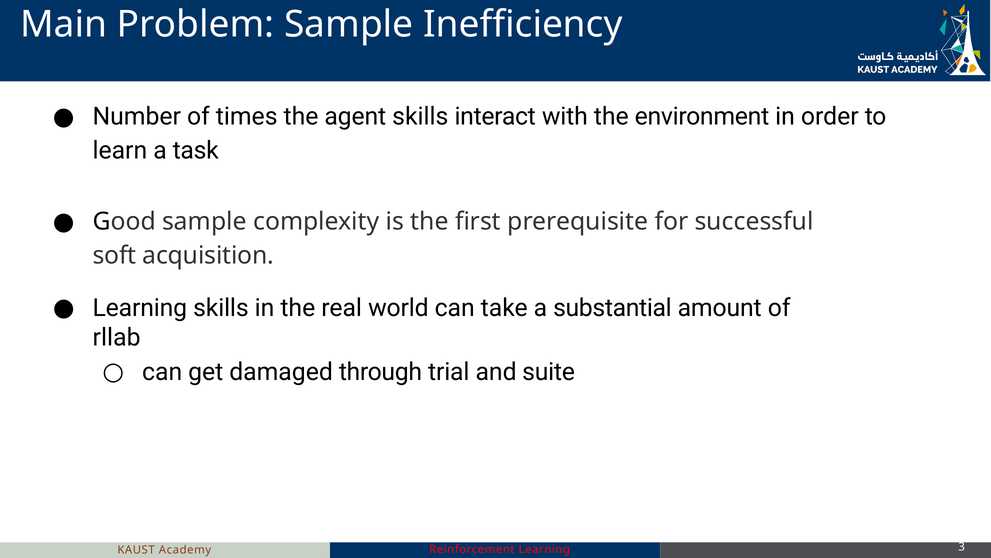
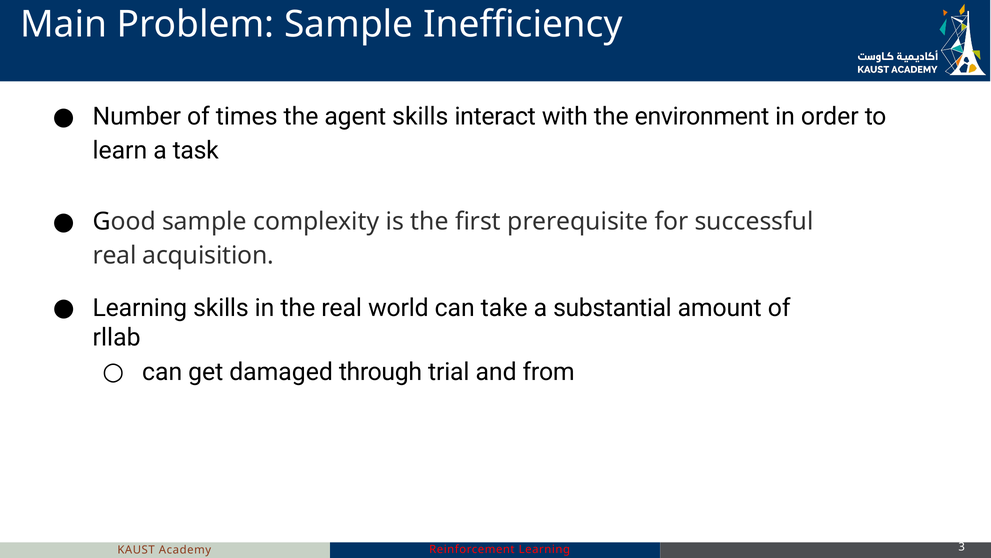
soft: soft -> real (114, 255)
suite: suite -> from (549, 372)
